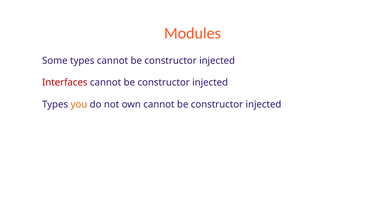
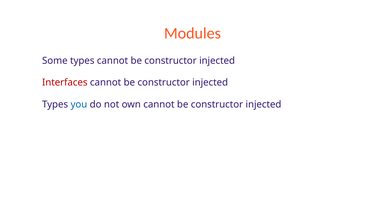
you colour: orange -> blue (79, 104)
